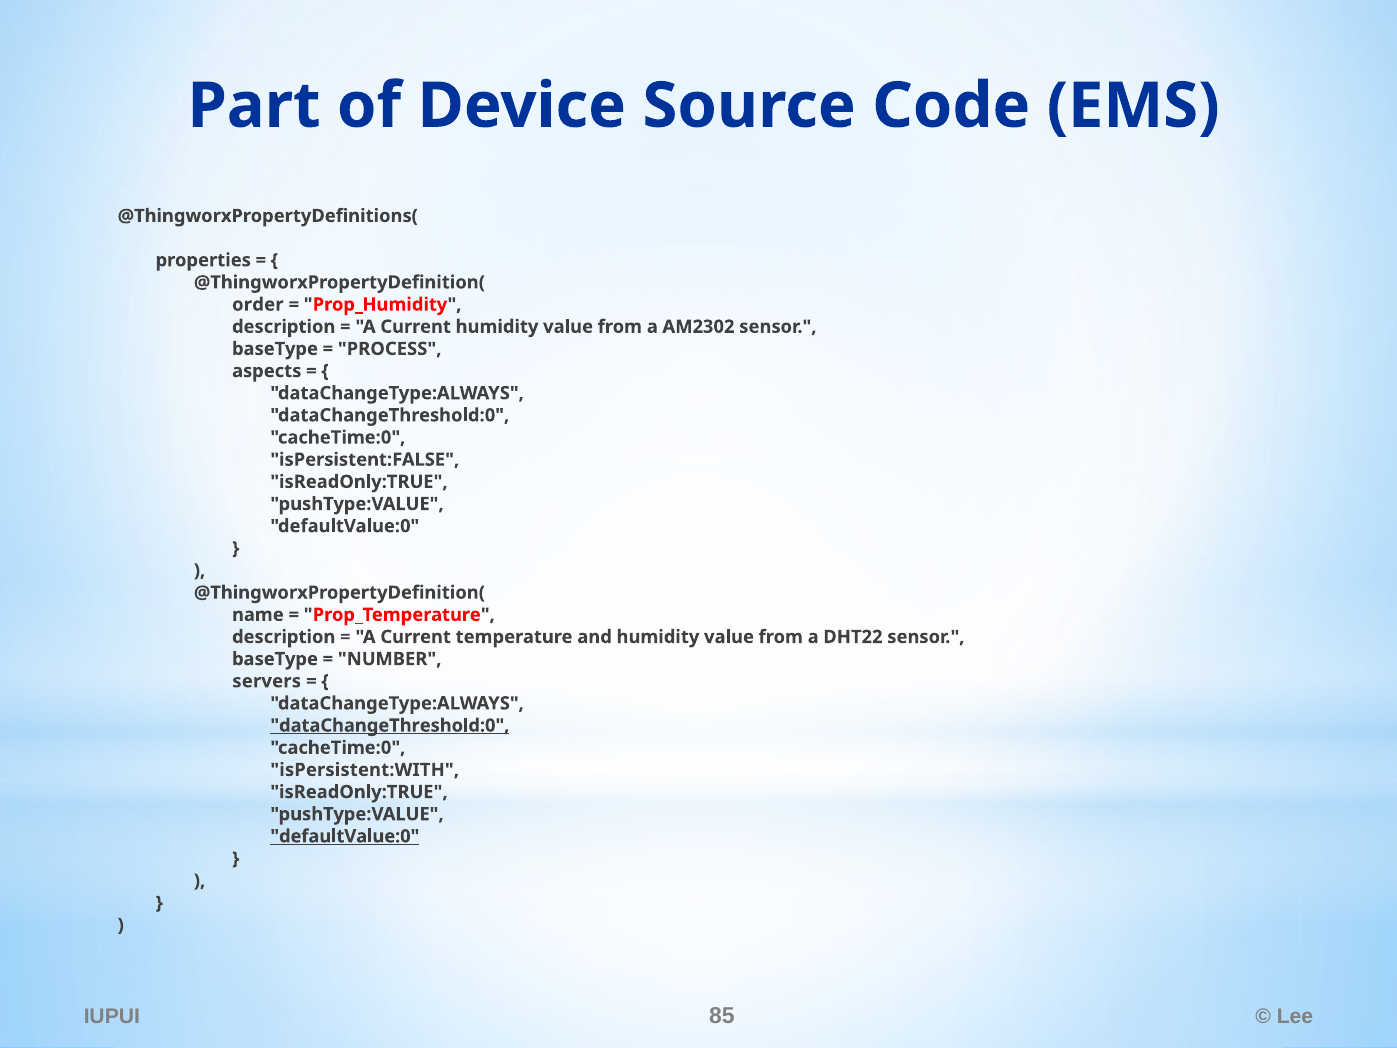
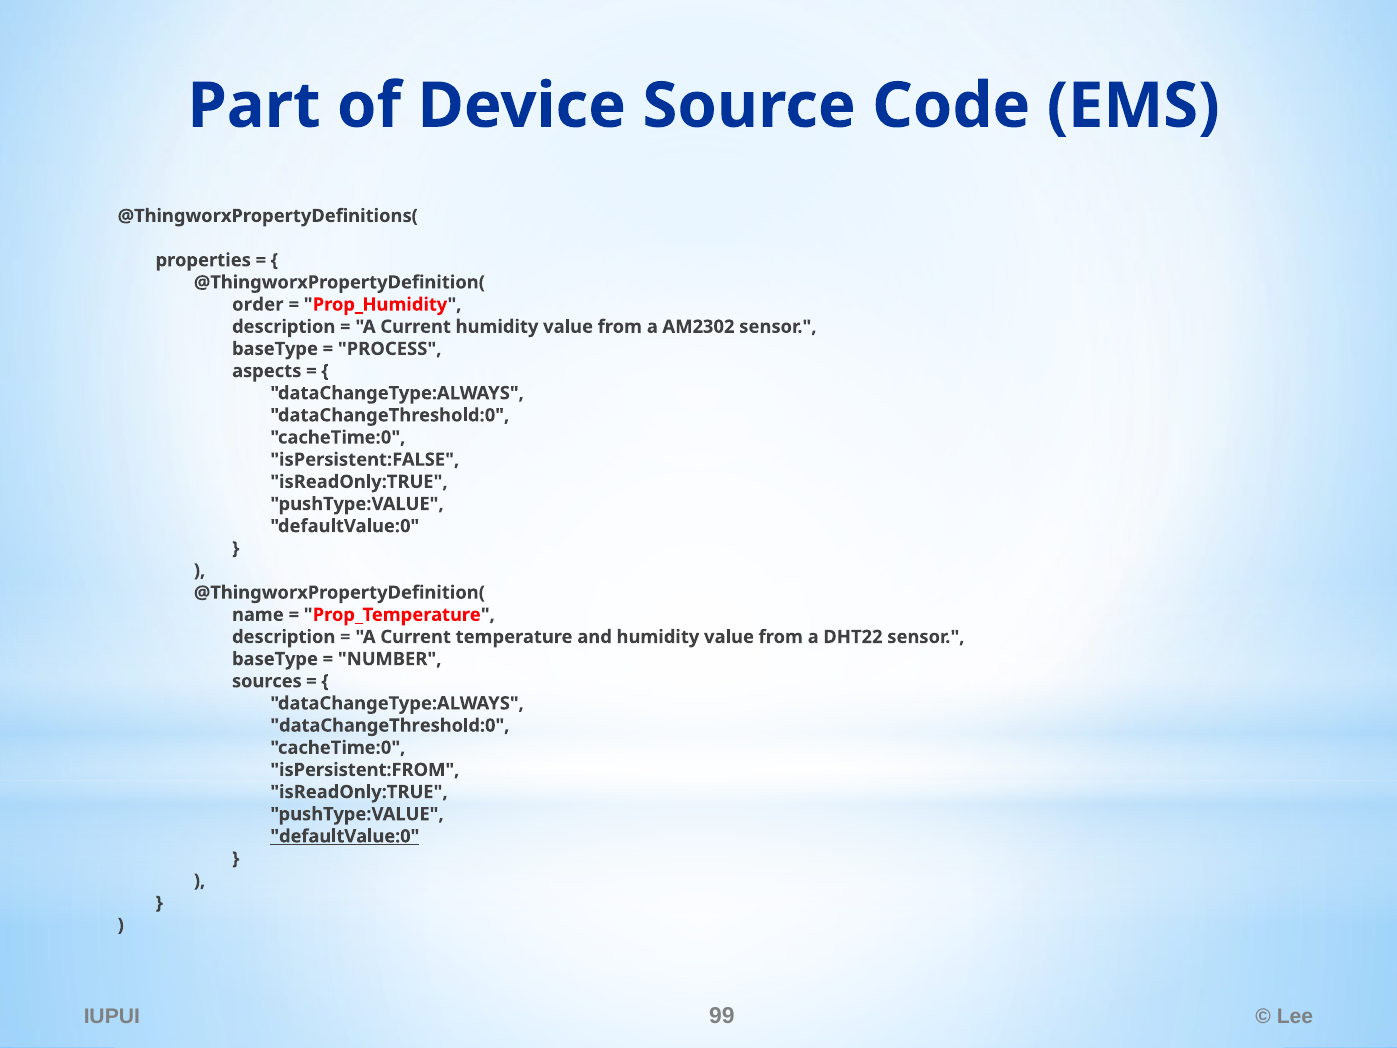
servers: servers -> sources (267, 681)
dataChangeThreshold:0 underline: present -> none (390, 725)
isPersistent:WITH: isPersistent:WITH -> isPersistent:FROM (365, 770)
85: 85 -> 99 (722, 1016)
